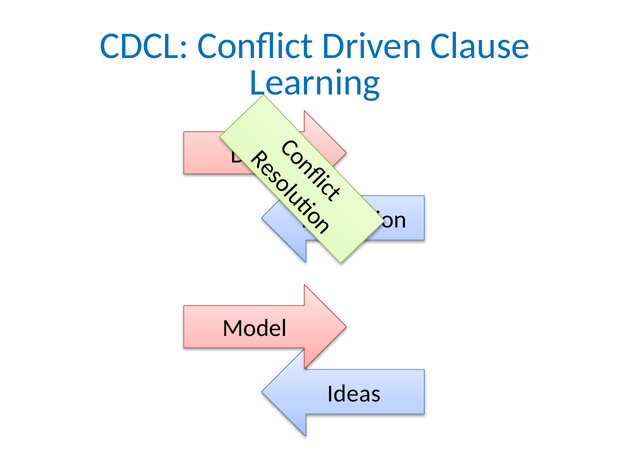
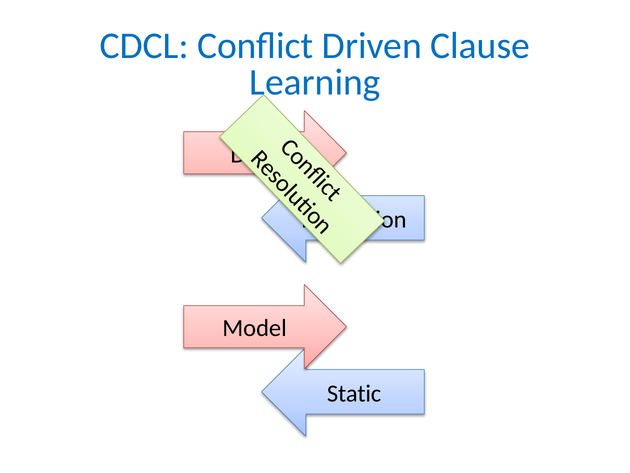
Ideas: Ideas -> Static (354, 393)
